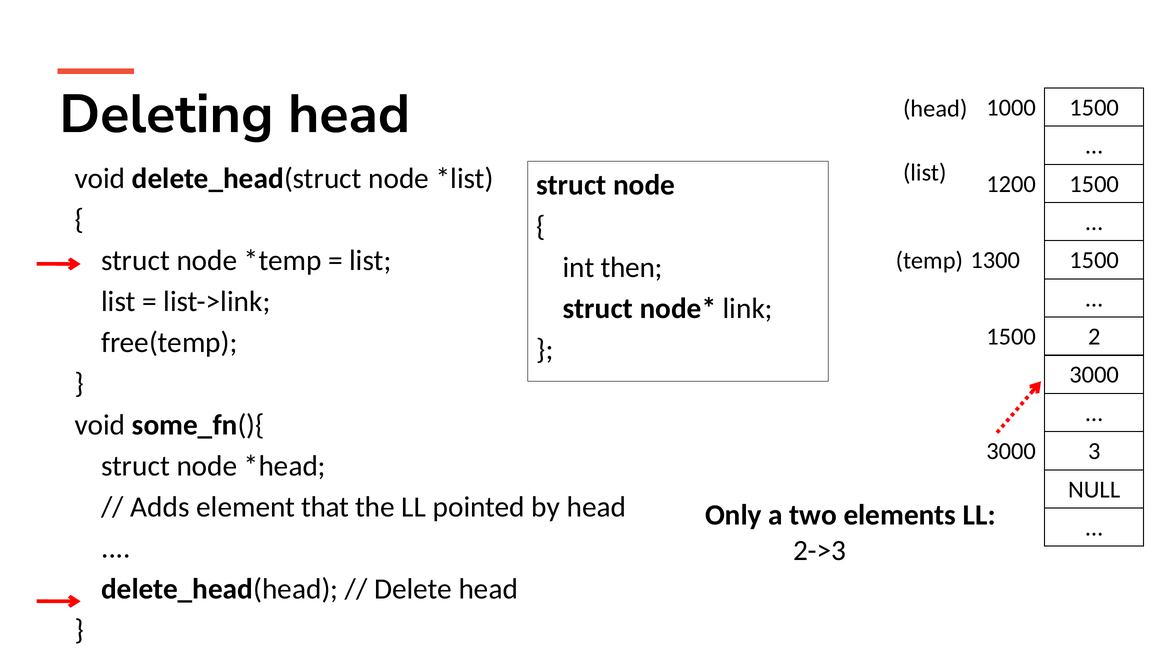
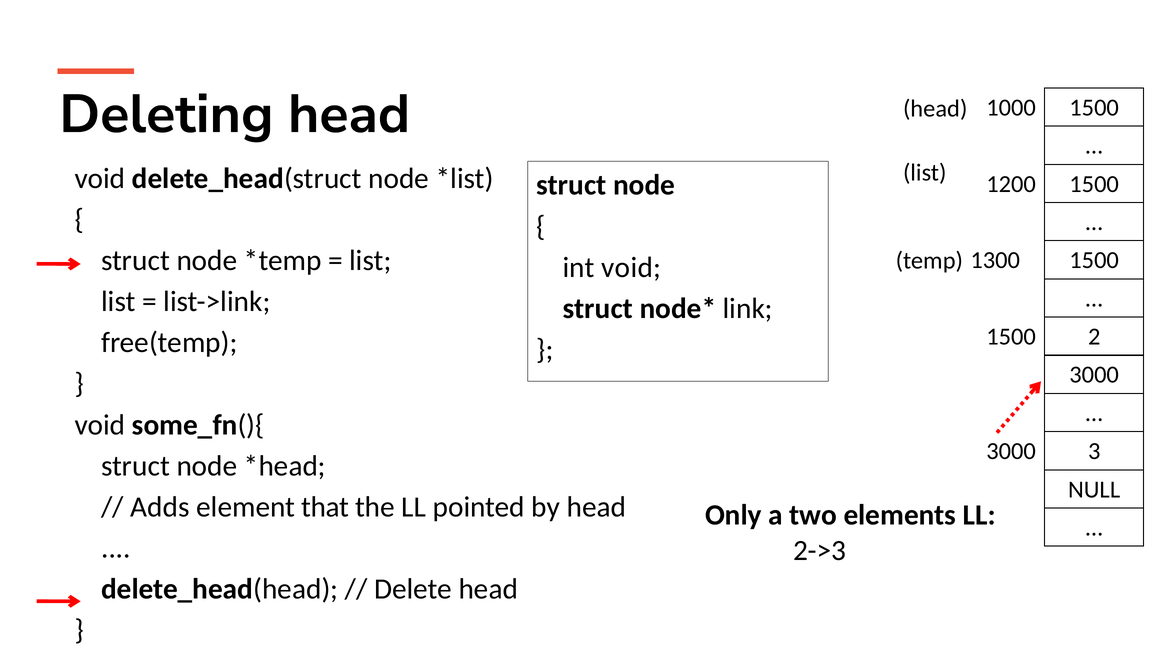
int then: then -> void (631, 267)
